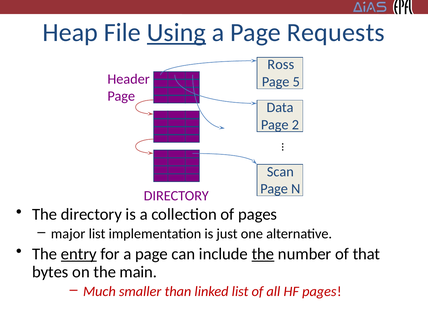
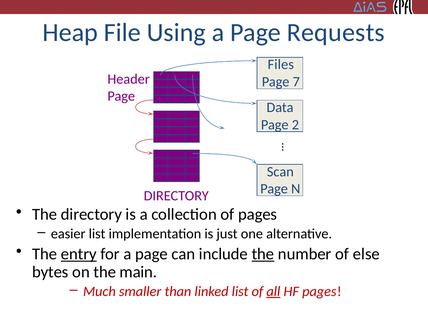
Using underline: present -> none (176, 33)
Ross: Ross -> Files (281, 65)
5: 5 -> 7 (296, 82)
major: major -> easier (68, 234)
that: that -> else (366, 254)
all underline: none -> present (273, 291)
